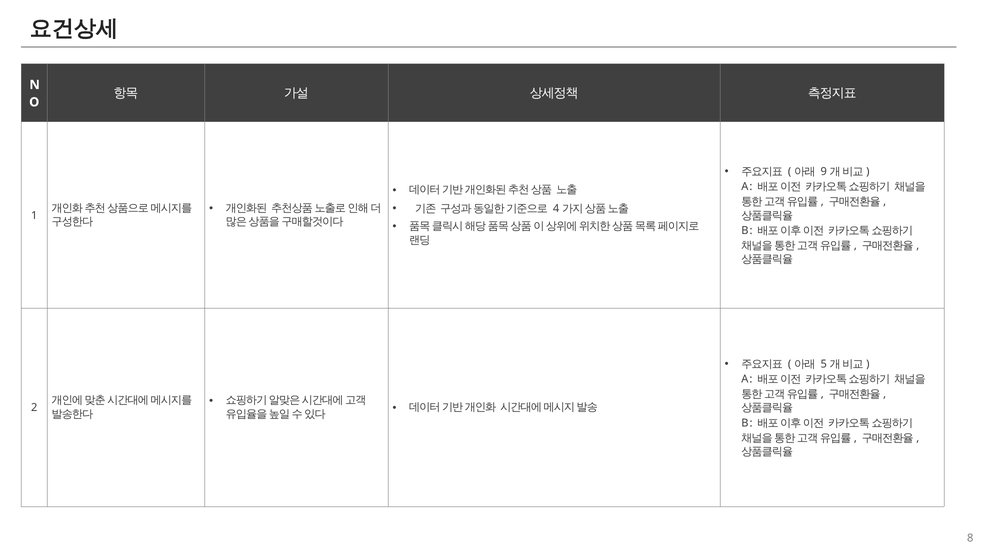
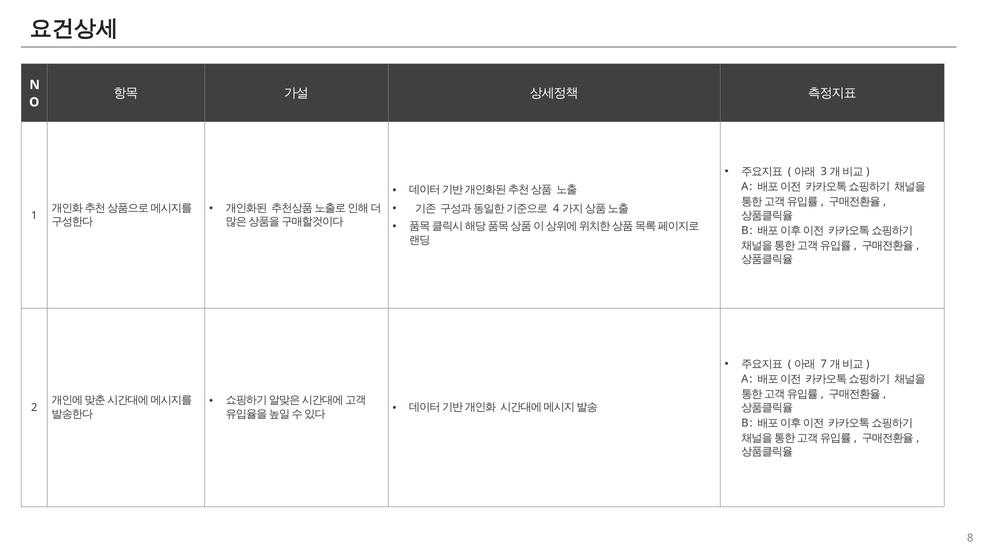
9: 9 -> 3 (824, 172)
5: 5 -> 7 (824, 364)
